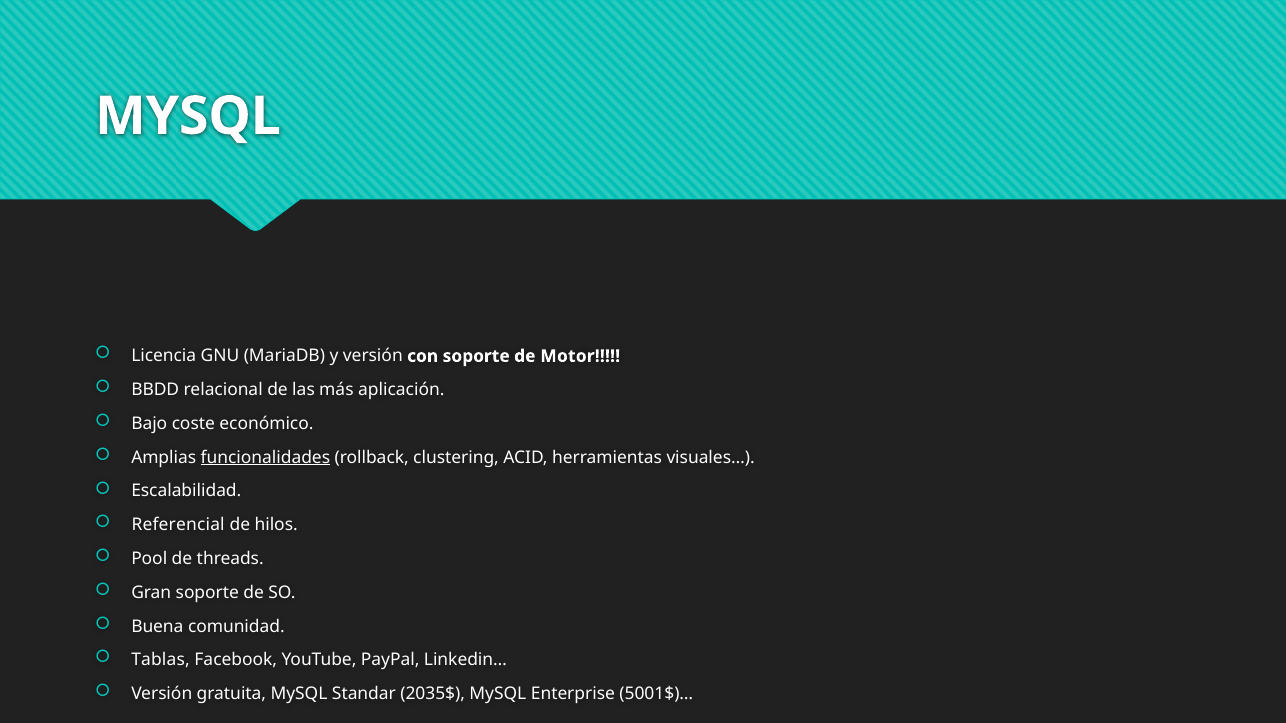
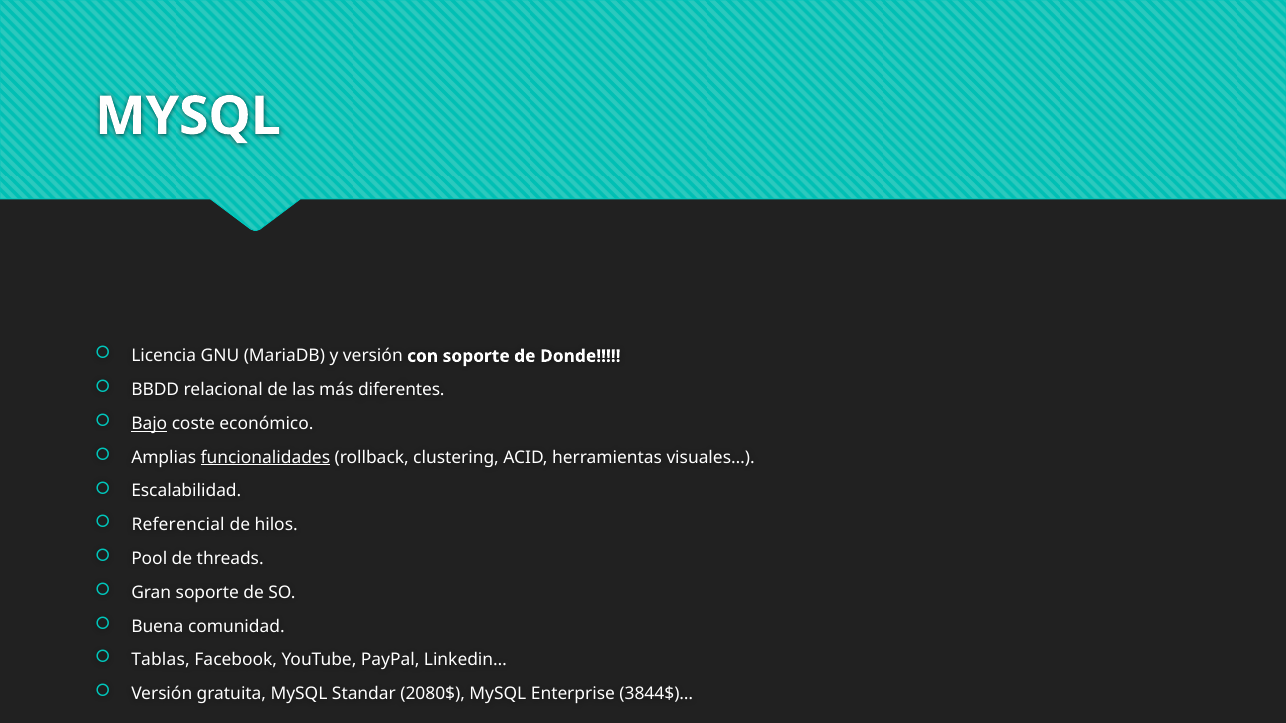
Motor: Motor -> Donde (580, 356)
aplicación: aplicación -> diferentes (401, 390)
Bajo underline: none -> present (149, 424)
2035$: 2035$ -> 2080$ (433, 694)
5001$)…: 5001$)… -> 3844$)… (656, 694)
